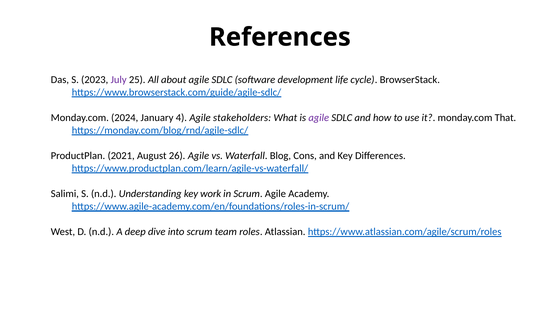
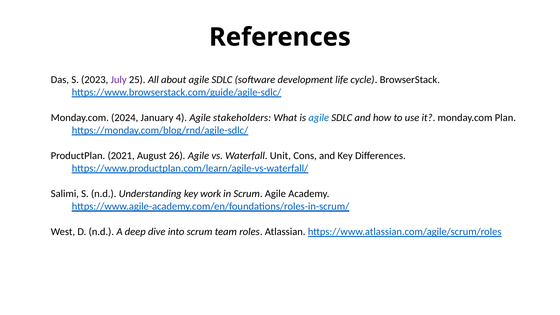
agile colour: purple -> blue (319, 118)
That: That -> Plan (505, 118)
Blog: Blog -> Unit (280, 156)
